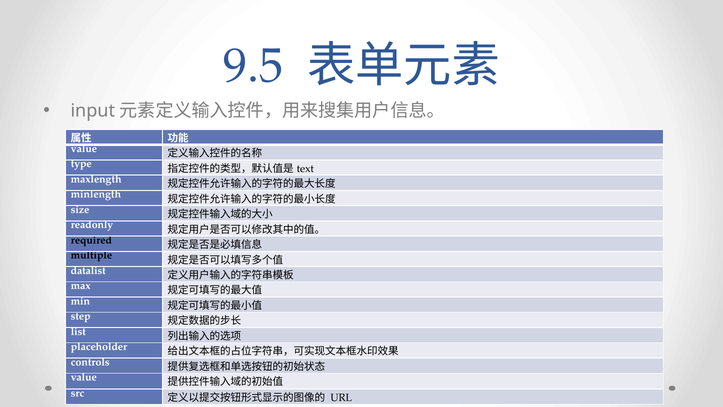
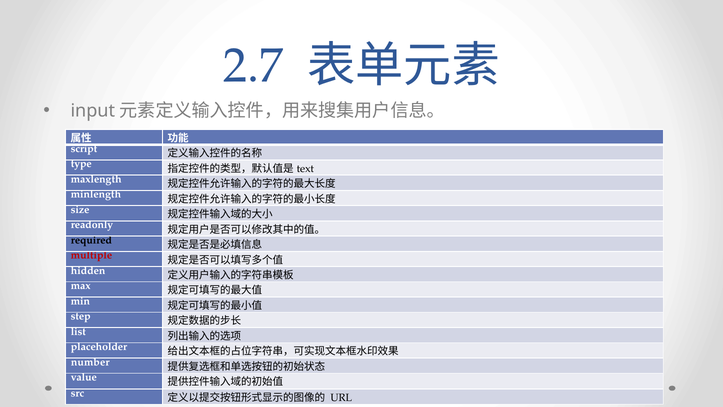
9.5: 9.5 -> 2.7 (253, 66)
value: value -> script (84, 149)
multiple colour: black -> red (91, 255)
datalist: datalist -> hidden (88, 270)
controls: controls -> number (90, 362)
